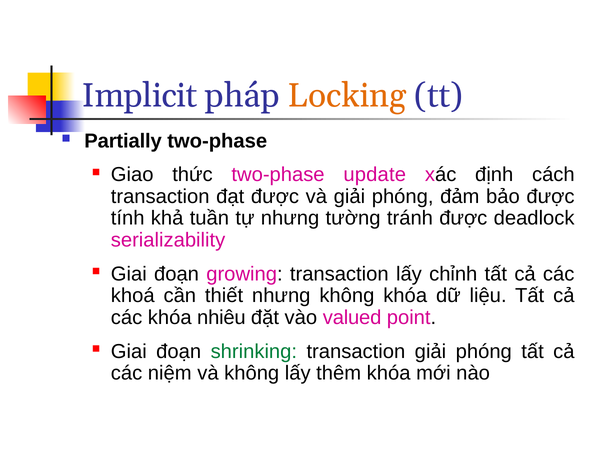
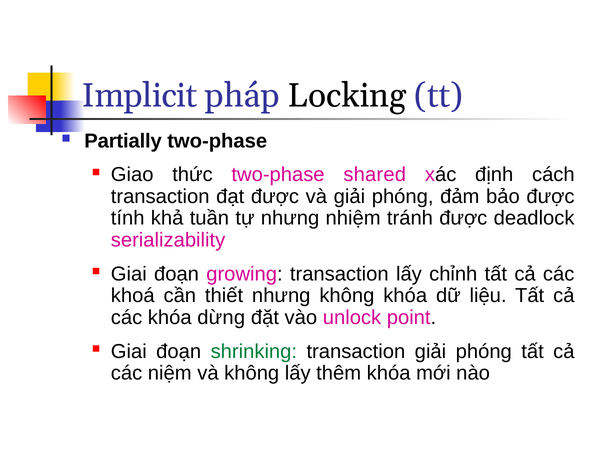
Locking colour: orange -> black (347, 96)
update: update -> shared (375, 175)
tường: tường -> nhiệm (353, 219)
nhiêu: nhiêu -> dừng (221, 318)
valued: valued -> unlock (352, 318)
